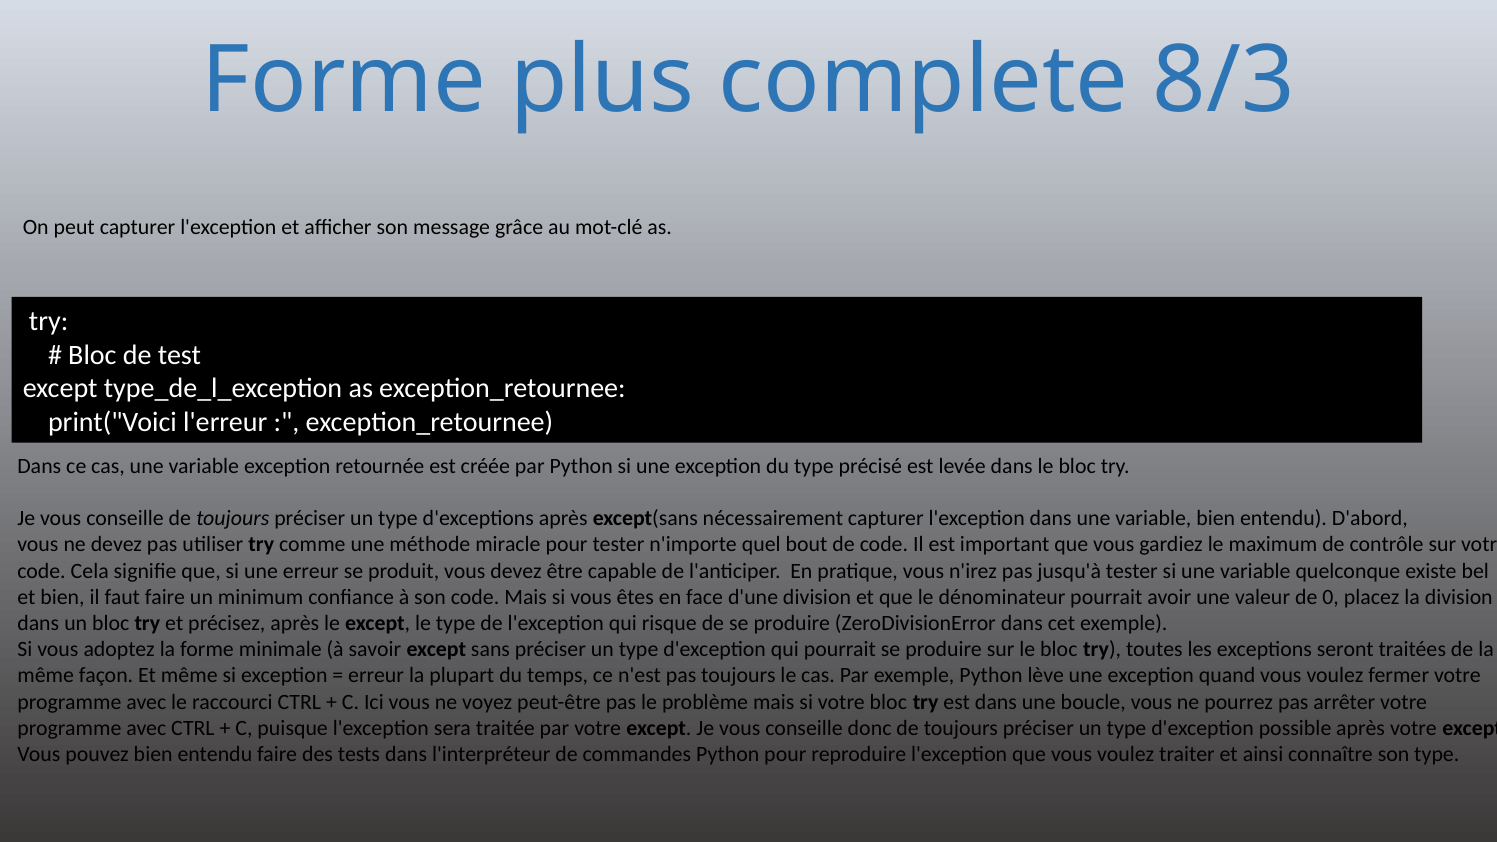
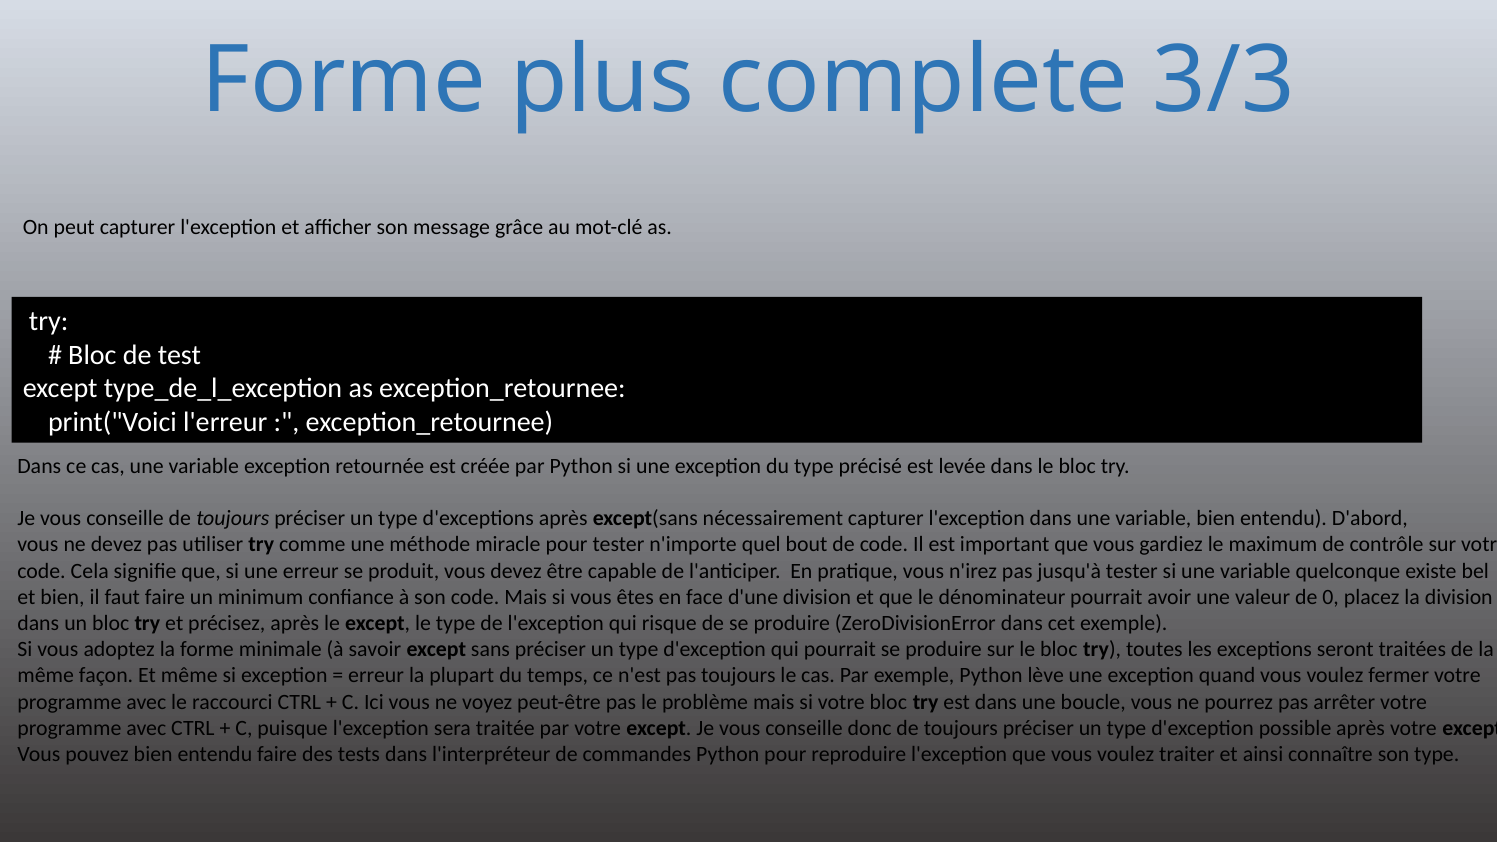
8/3: 8/3 -> 3/3 (1224, 81)
